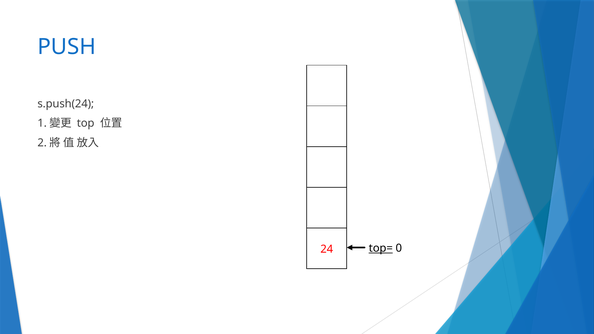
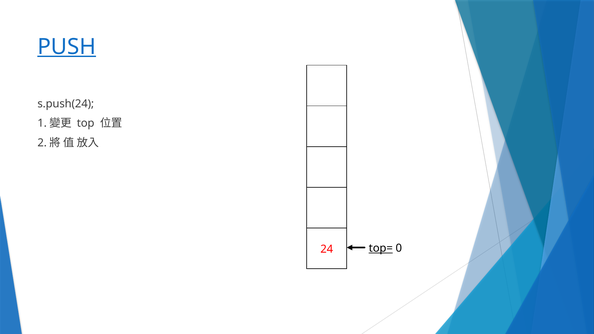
PUSH underline: none -> present (67, 47)
